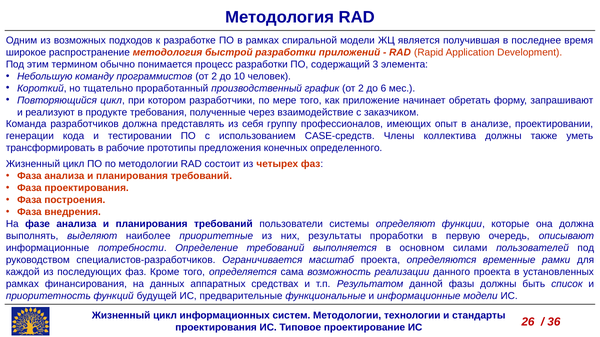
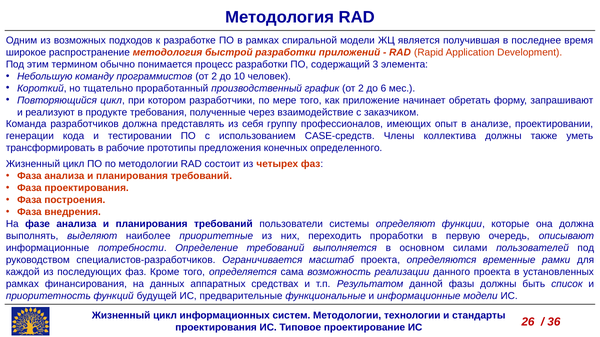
результаты: результаты -> переходить (335, 236)
